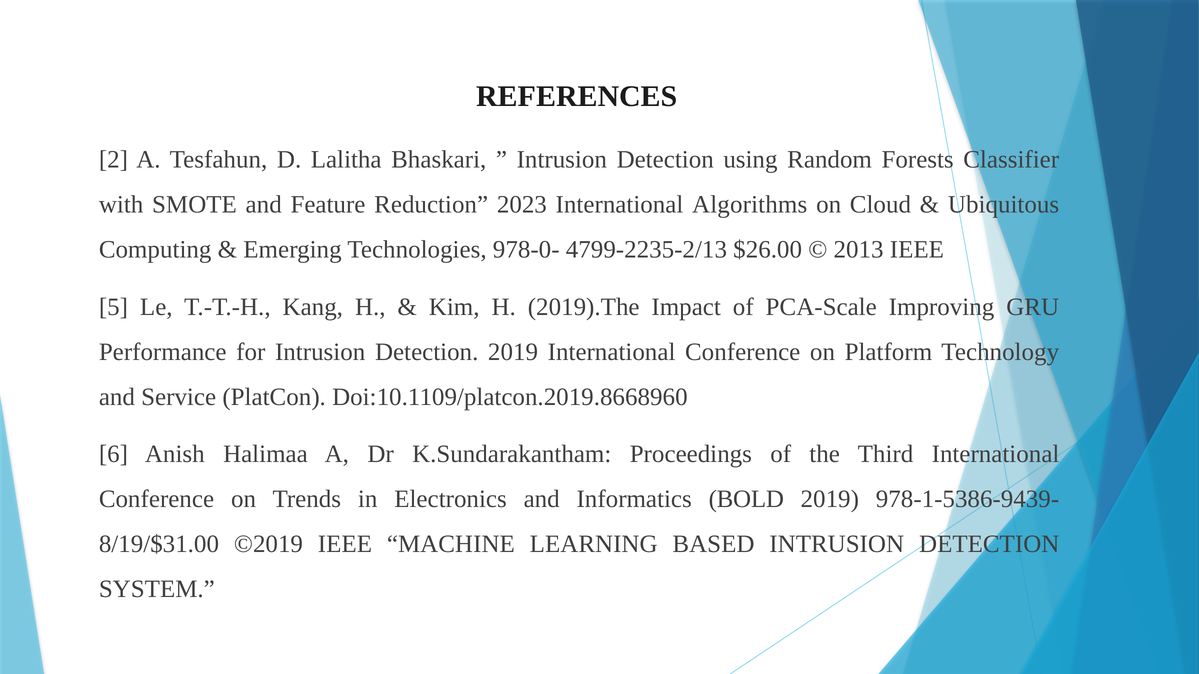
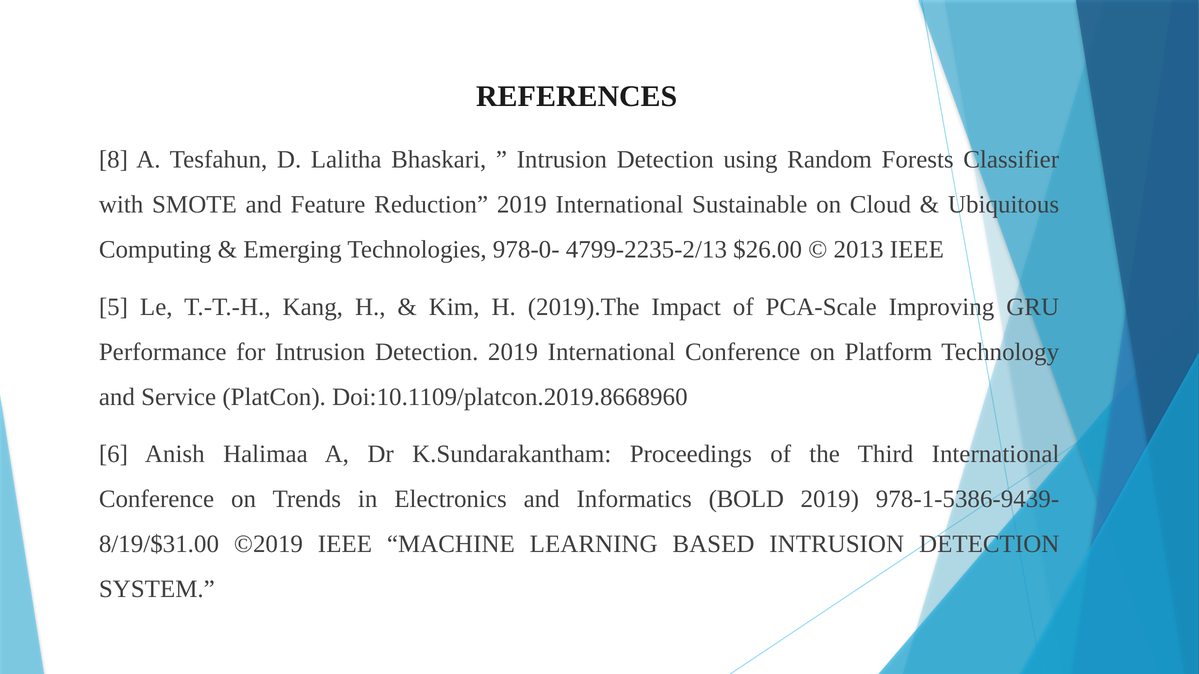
2: 2 -> 8 (113, 160)
Reduction 2023: 2023 -> 2019 (522, 205)
Algorithms: Algorithms -> Sustainable (750, 205)
